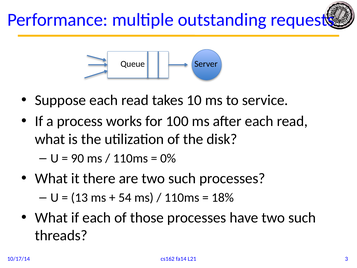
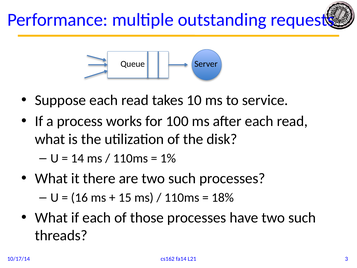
90: 90 -> 14 (77, 158)
0%: 0% -> 1% (168, 158)
13: 13 -> 16 (79, 198)
54: 54 -> 15 (125, 198)
